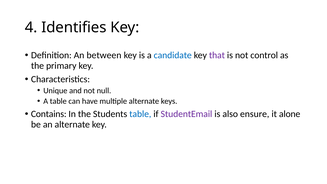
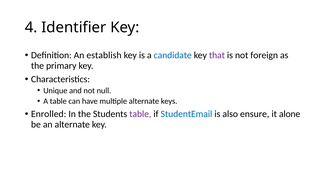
Identifies: Identifies -> Identifier (74, 27)
between: between -> establish (104, 55)
control: control -> foreign (264, 55)
Contains: Contains -> Enrolled (49, 114)
table colour: blue -> purple (140, 114)
StudentEmail colour: purple -> blue (186, 114)
